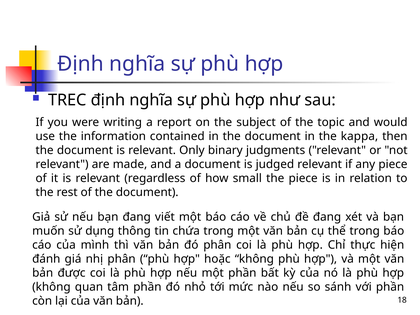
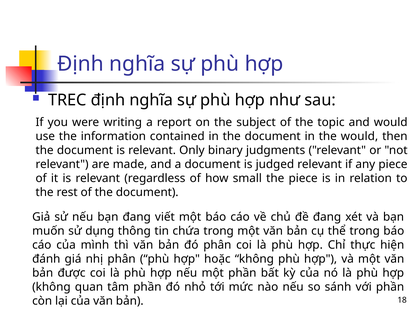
the kappa: kappa -> would (359, 136)
